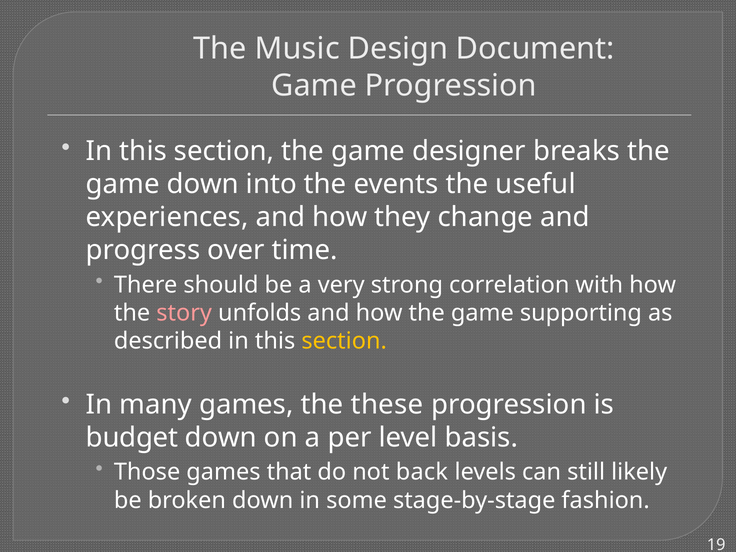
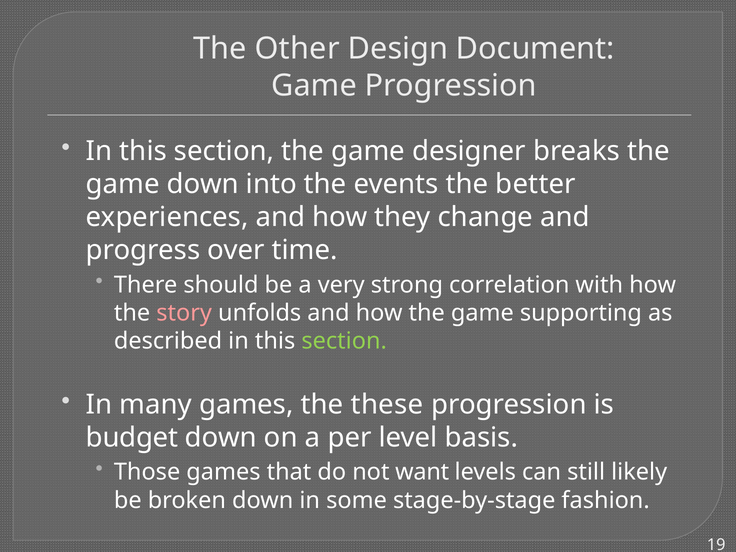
Music: Music -> Other (297, 49)
useful: useful -> better (536, 184)
section colour: yellow -> light green (344, 341)
back: back -> want (422, 472)
